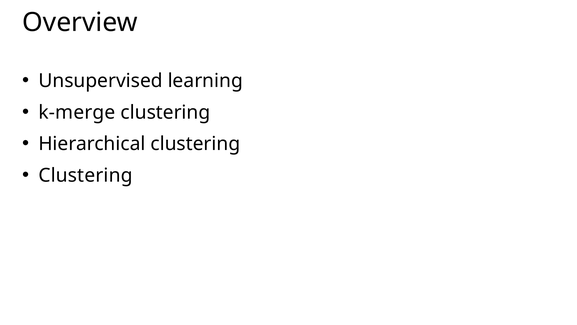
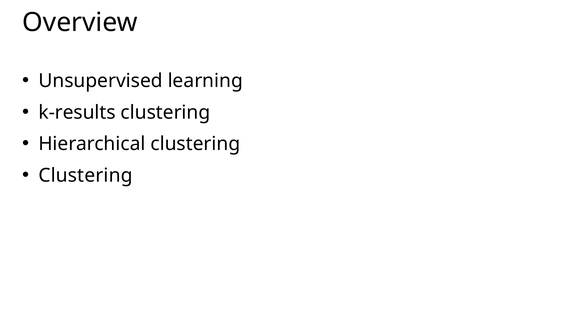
k-merge: k-merge -> k-results (77, 112)
